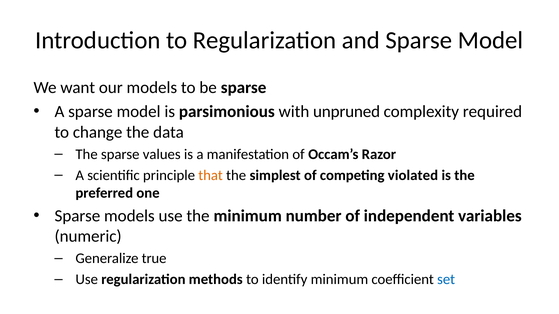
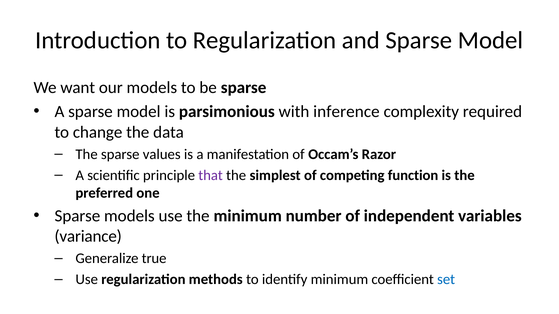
unpruned: unpruned -> inference (346, 112)
that colour: orange -> purple (211, 175)
violated: violated -> function (413, 175)
numeric: numeric -> variance (88, 237)
